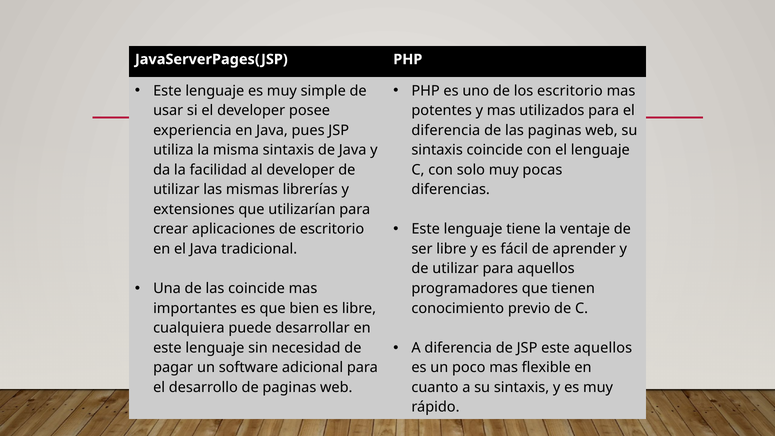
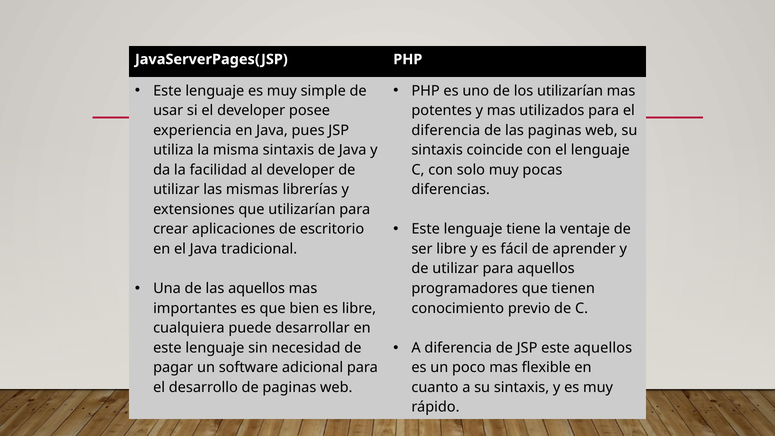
los escritorio: escritorio -> utilizarían (570, 91)
las coincide: coincide -> aquellos (257, 288)
